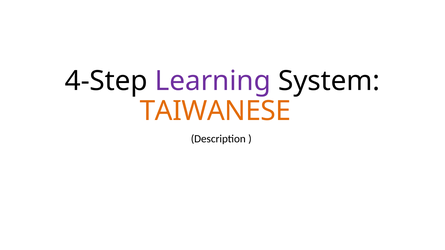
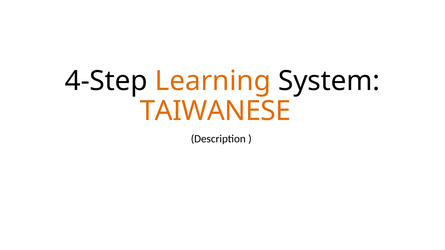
Learning colour: purple -> orange (213, 81)
